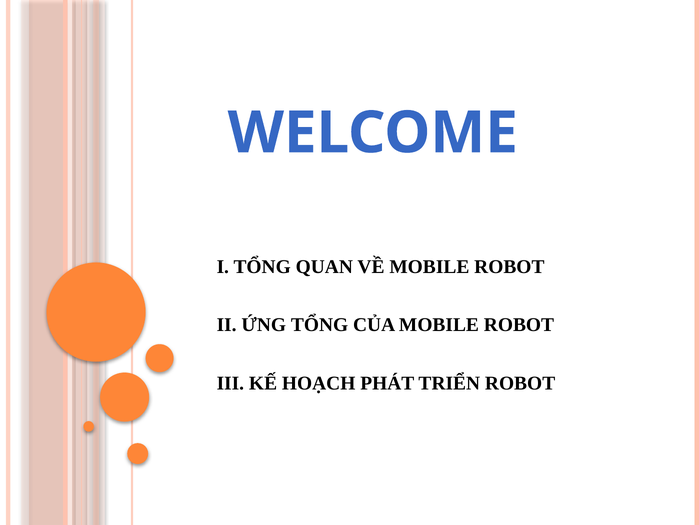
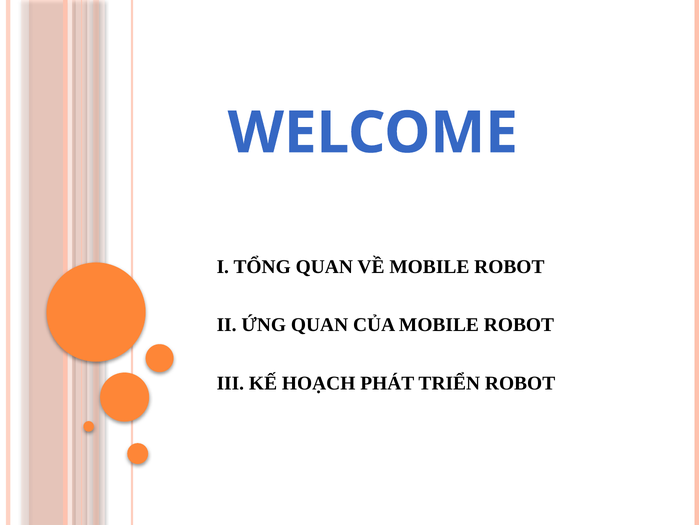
ỨNG TỔNG: TỔNG -> QUAN (320, 325)
